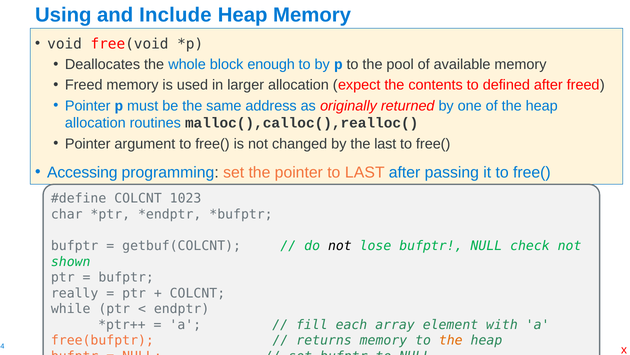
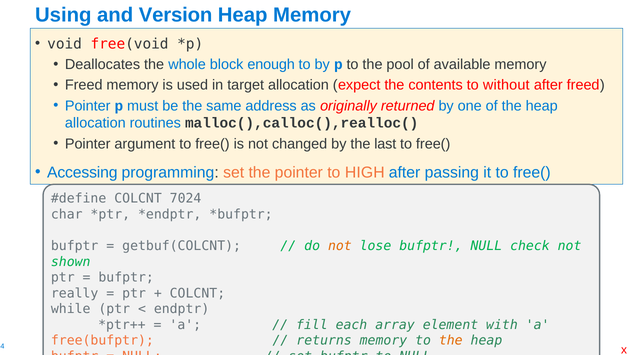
Include: Include -> Version (176, 15)
larger: larger -> target (246, 85)
defined: defined -> without (506, 85)
to LAST: LAST -> HIGH (365, 172)
1023: 1023 -> 7024 (186, 198)
not colour: black -> orange (340, 246)
